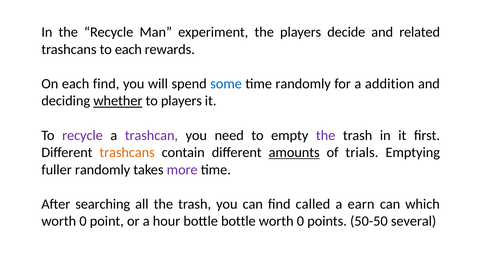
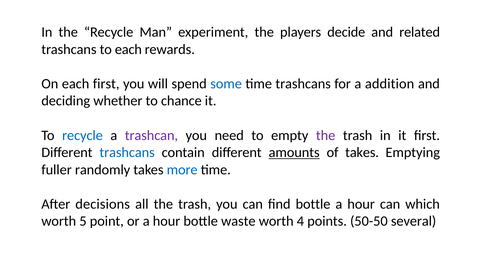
each find: find -> first (106, 84)
time randomly: randomly -> trashcans (303, 84)
whether underline: present -> none (118, 101)
to players: players -> chance (181, 101)
recycle colour: purple -> blue (82, 135)
trashcans colour: orange -> blue (127, 152)
of trials: trials -> takes (362, 152)
more colour: purple -> blue (182, 169)
searching: searching -> decisions (103, 204)
find called: called -> bottle (313, 204)
earn: earn -> hour (361, 204)
0: 0 -> 5 (83, 221)
bottle bottle: bottle -> waste (238, 221)
0: 0 -> 4 (300, 221)
